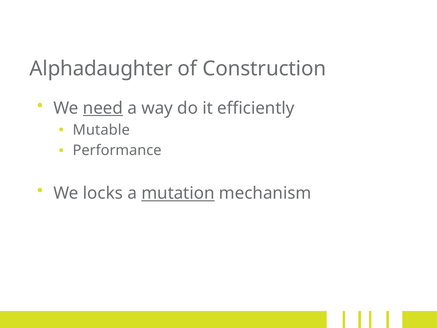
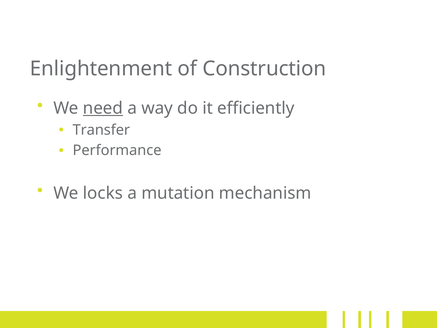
Alphadaughter: Alphadaughter -> Enlightenment (101, 69)
Mutable: Mutable -> Transfer (101, 130)
mutation underline: present -> none (178, 193)
